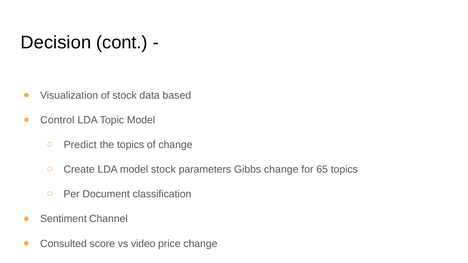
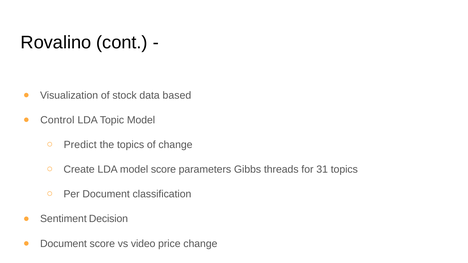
Decision: Decision -> Rovalino (56, 43)
model stock: stock -> score (163, 170)
Gibbs change: change -> threads (281, 170)
65: 65 -> 31 (322, 170)
Channel: Channel -> Decision (108, 219)
Consulted: Consulted -> Document (63, 244)
